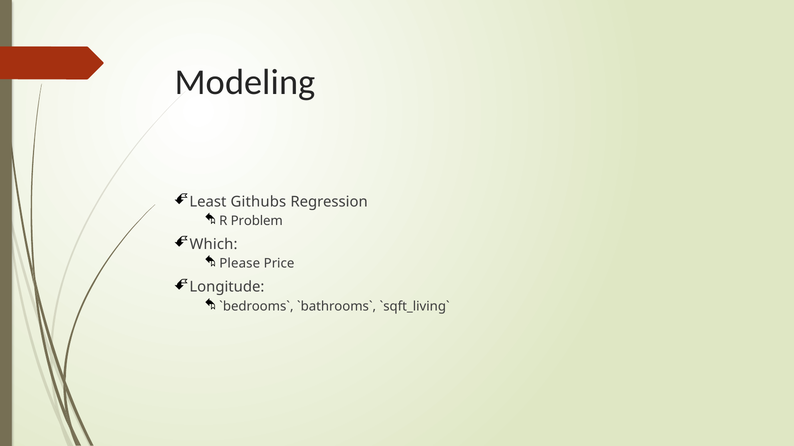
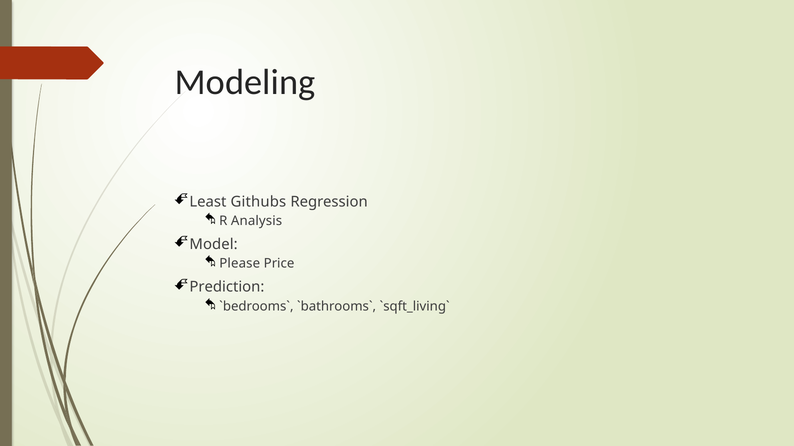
Problem: Problem -> Analysis (257, 221)
Which: Which -> Model (214, 245)
Longitude: Longitude -> Prediction (227, 287)
